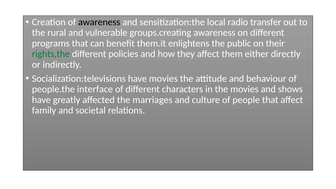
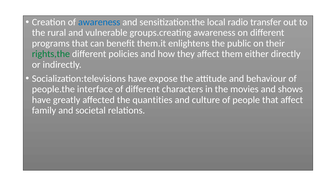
awareness colour: black -> blue (99, 22)
have movies: movies -> expose (163, 79)
marriages: marriages -> quantities (152, 100)
